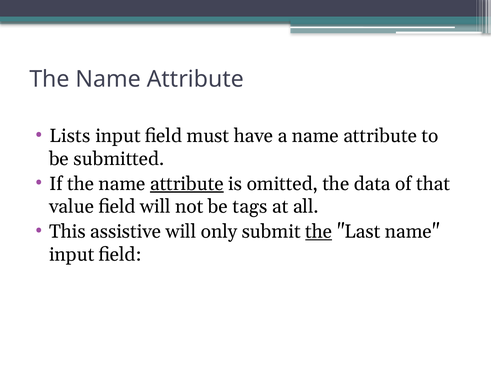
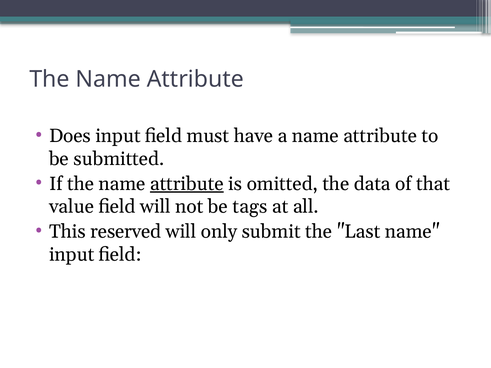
Lists: Lists -> Does (70, 136)
assistive: assistive -> reserved (126, 232)
the underline: present -> none (319, 232)
